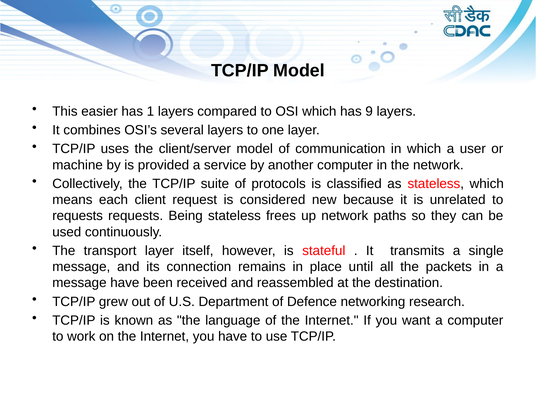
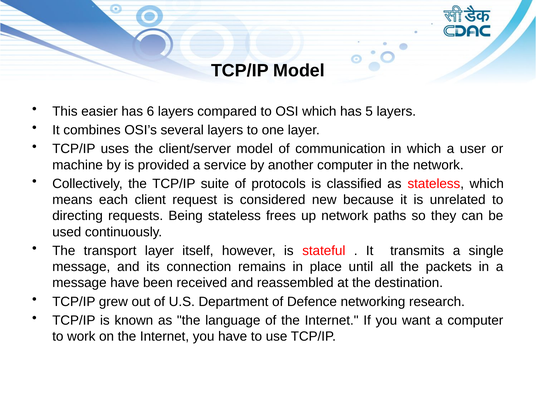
1: 1 -> 6 (150, 111)
9: 9 -> 5 (369, 111)
requests: requests -> directing (78, 216)
